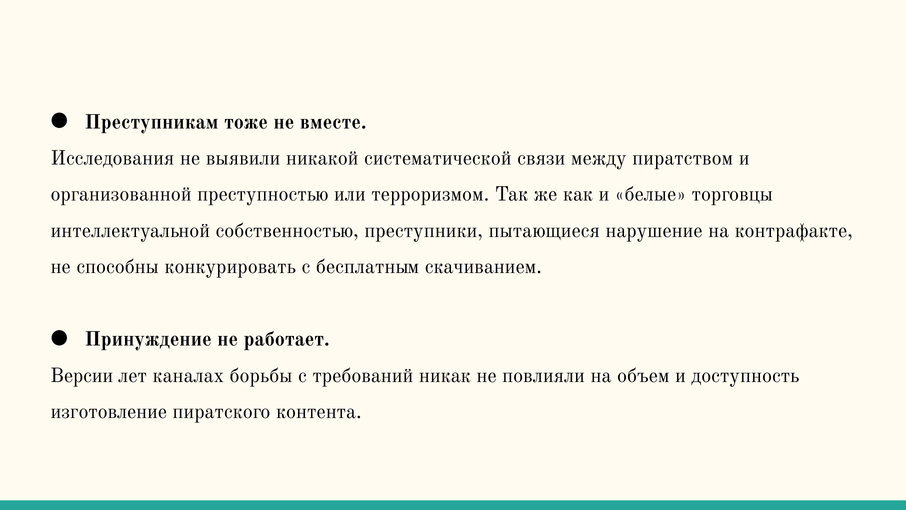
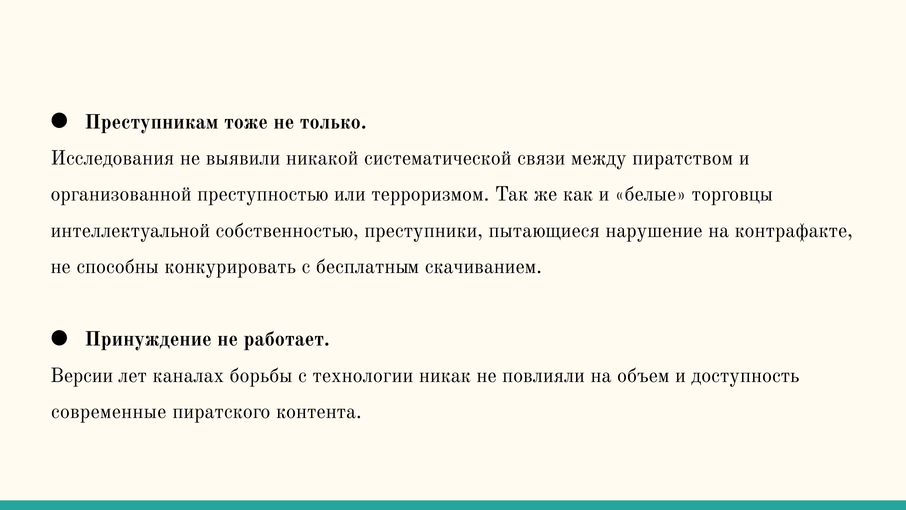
вместе: вместе -> только (333, 122)
требований: требований -> технологии (363, 375)
изготовление: изготовление -> современные (109, 411)
